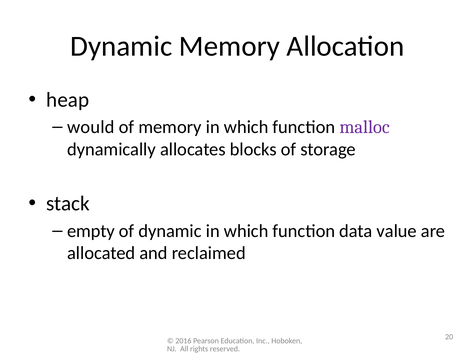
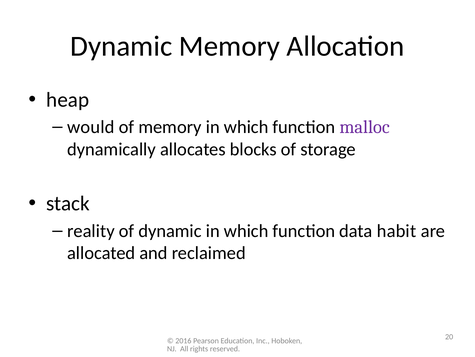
empty: empty -> reality (91, 230)
value: value -> habit (397, 230)
